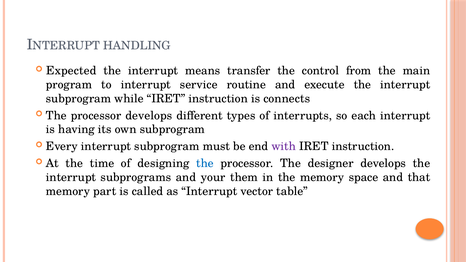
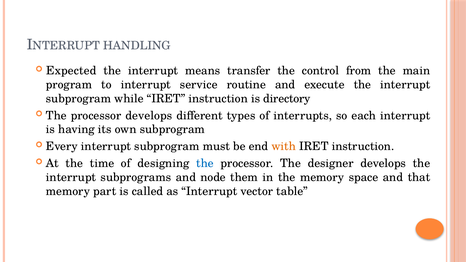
connects: connects -> directory (287, 99)
with colour: purple -> orange (284, 146)
your: your -> node (213, 177)
